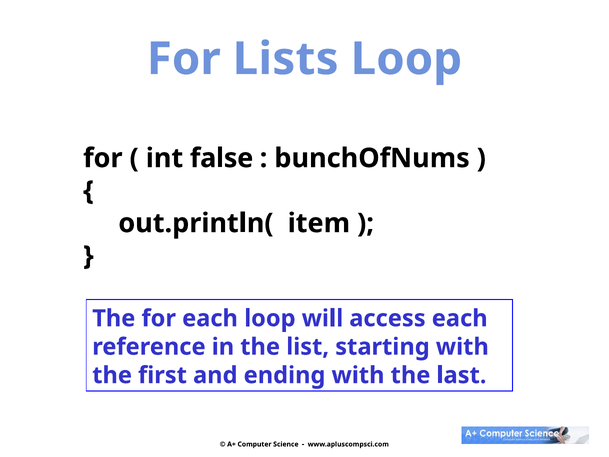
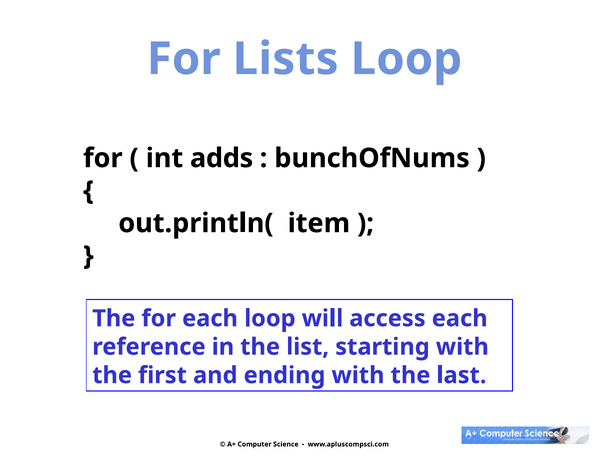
false: false -> adds (222, 158)
